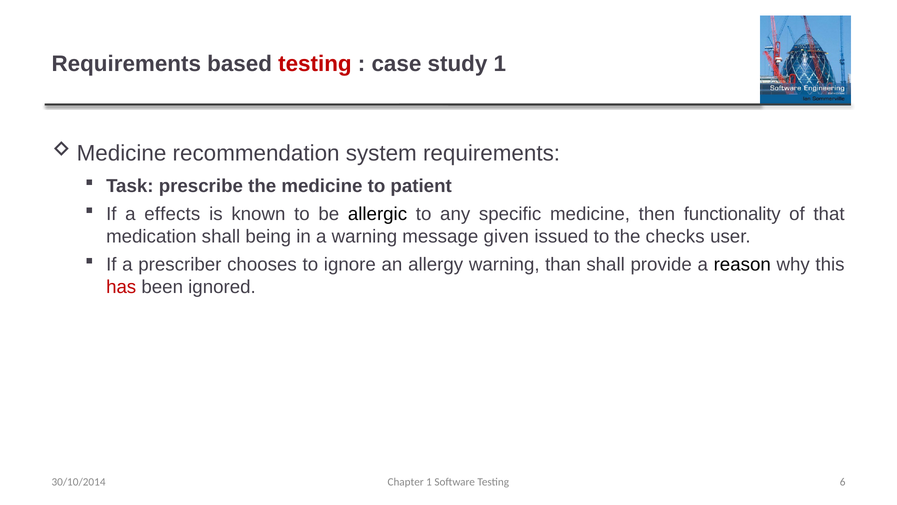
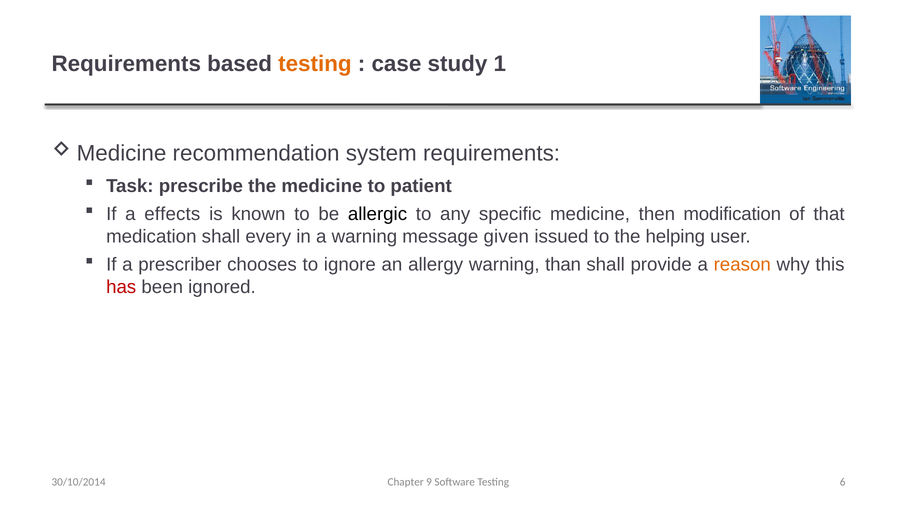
testing colour: red -> orange (315, 64)
functionality: functionality -> modification (732, 214)
being: being -> every (268, 236)
checks: checks -> helping (675, 236)
reason colour: black -> orange (742, 264)
Chapter 1: 1 -> 9 (429, 482)
